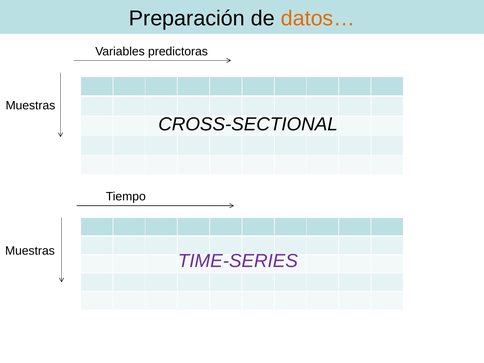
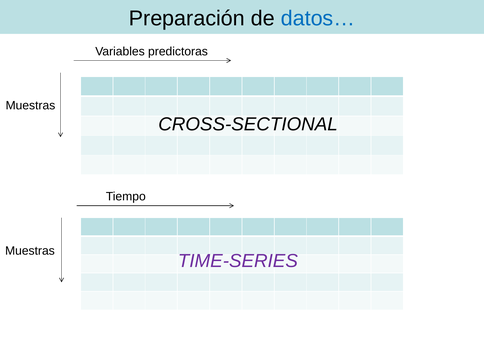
datos… colour: orange -> blue (318, 18)
